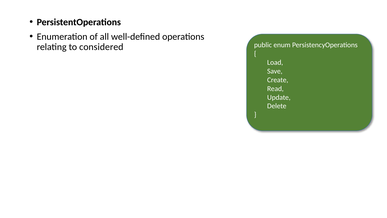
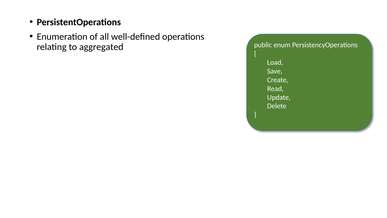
considered: considered -> aggregated (101, 47)
